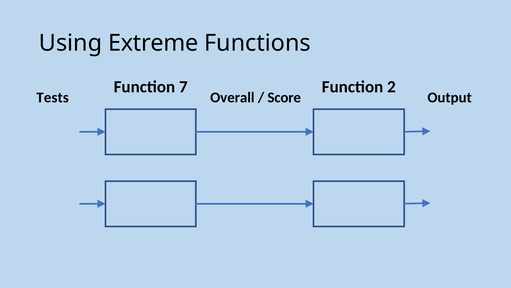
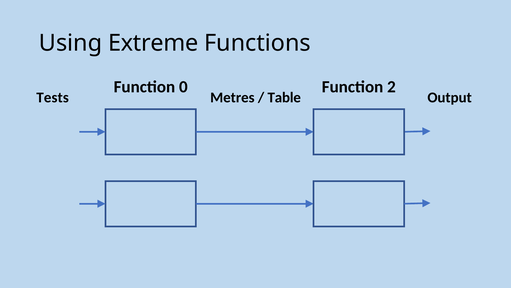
7: 7 -> 0 (183, 87)
Overall: Overall -> Metres (232, 97)
Score: Score -> Table (284, 97)
